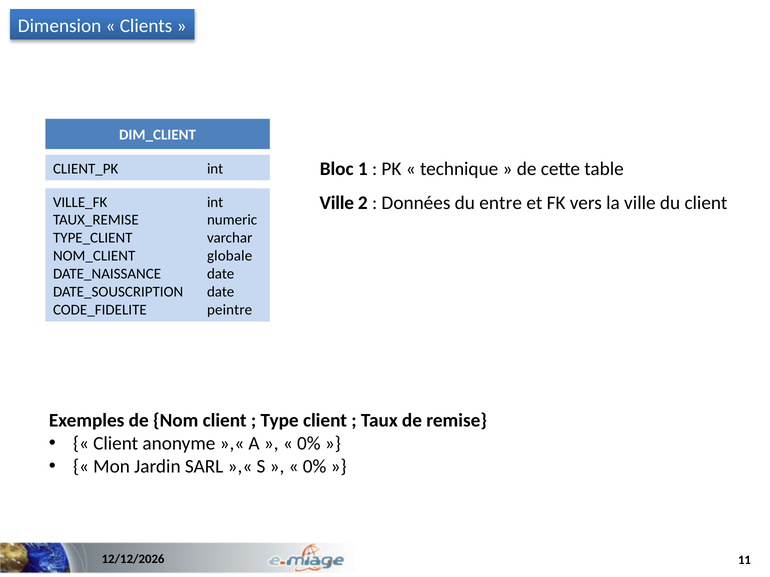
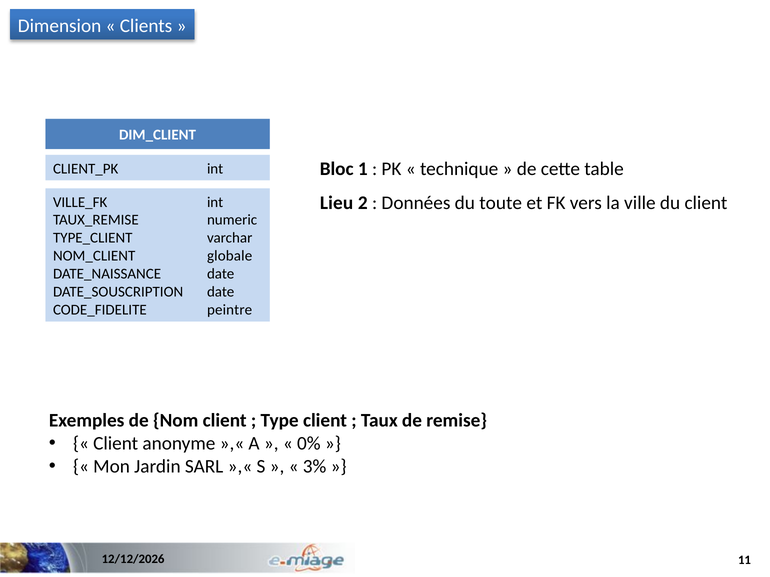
Ville: Ville -> Lieu (337, 203)
entre: entre -> toute (501, 203)
0%: 0% -> 3% (315, 467)
